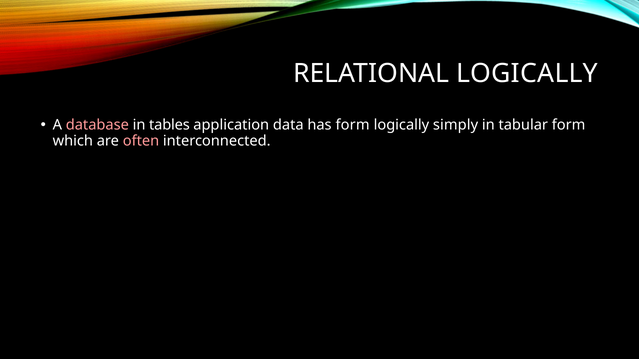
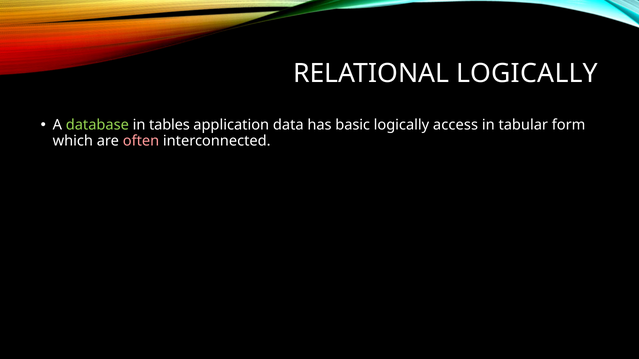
database colour: pink -> light green (97, 125)
has form: form -> basic (353, 125)
simply: simply -> access (456, 125)
